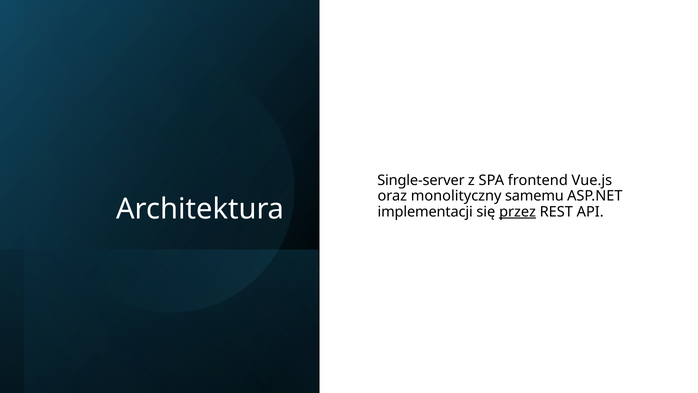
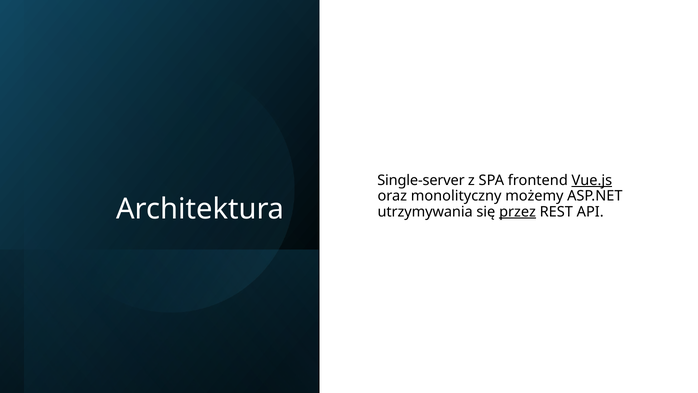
Vue.js underline: none -> present (592, 180)
samemu: samemu -> możemy (534, 196)
implementacji: implementacji -> utrzymywania (425, 212)
